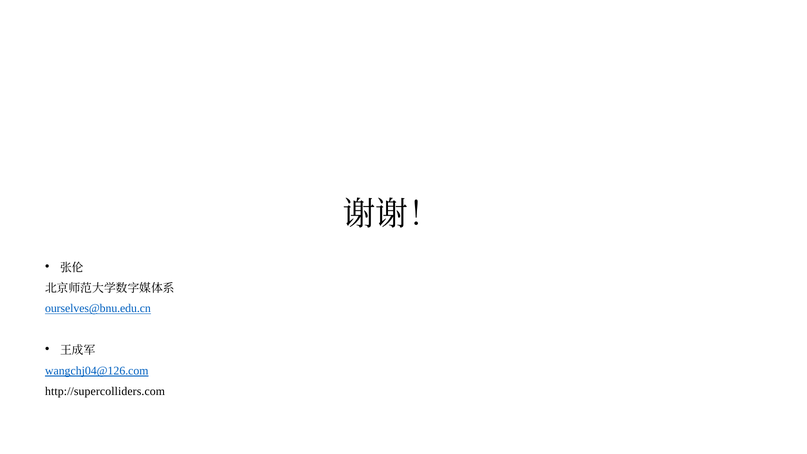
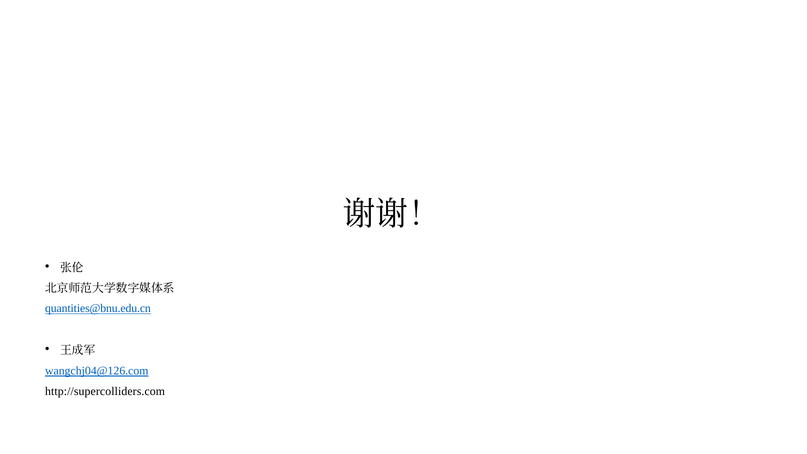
ourselves@bnu.edu.cn: ourselves@bnu.edu.cn -> quantities@bnu.edu.cn (98, 309)
